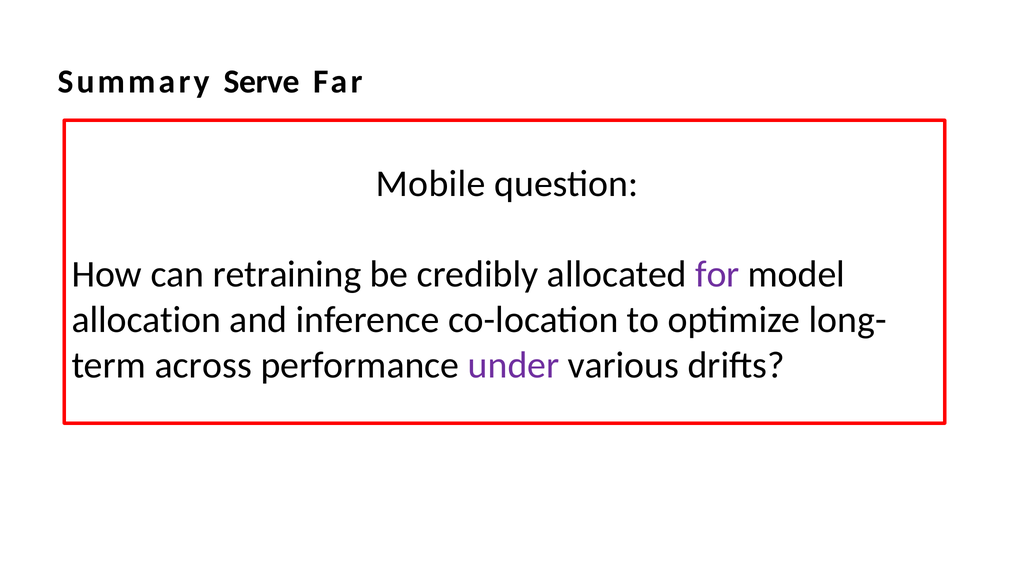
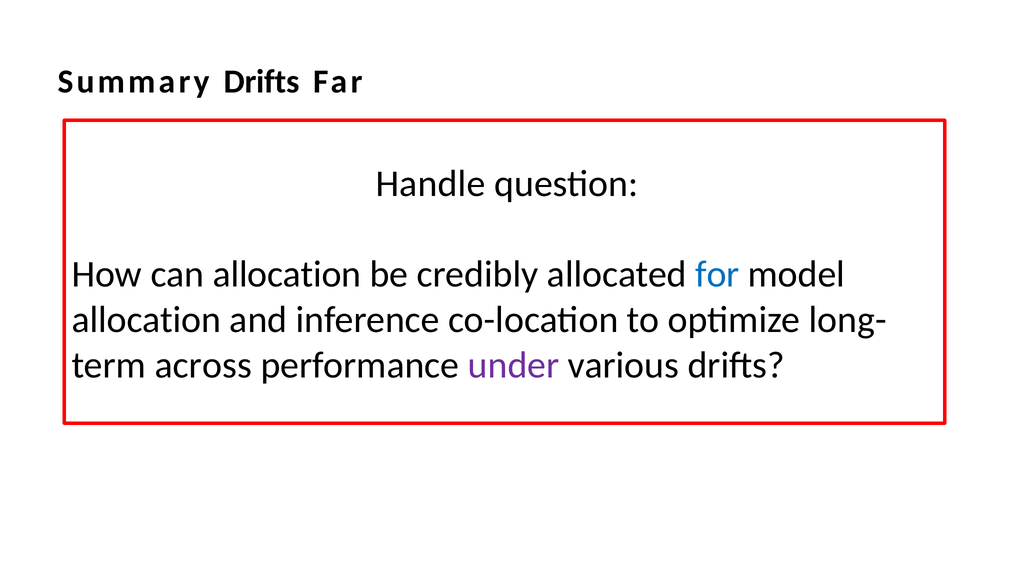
Summary Serve: Serve -> Drifts (262, 82)
Mobile: Mobile -> Handle (431, 184)
can retraining: retraining -> allocation (287, 275)
for colour: purple -> blue (717, 275)
